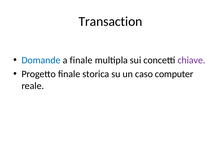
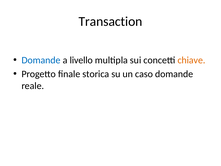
a finale: finale -> livello (81, 60)
chiave colour: purple -> orange (191, 60)
caso computer: computer -> domande (174, 74)
